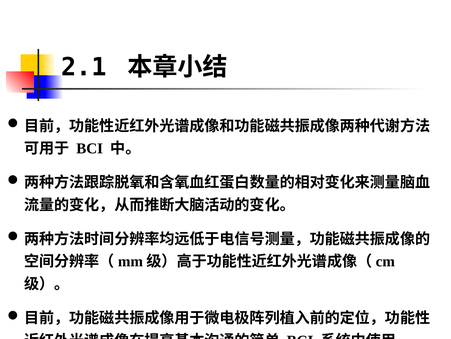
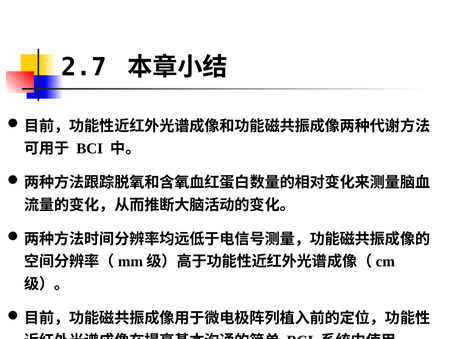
2.1: 2.1 -> 2.7 (84, 67)
